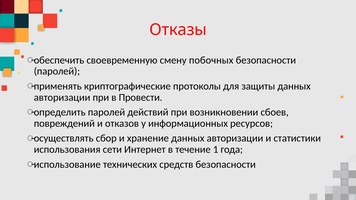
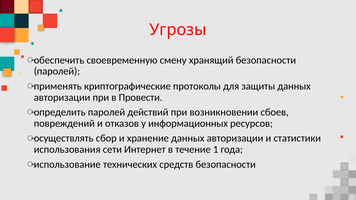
Отказы: Отказы -> Угрозы (178, 30)
побочных: побочных -> хранящий (211, 60)
